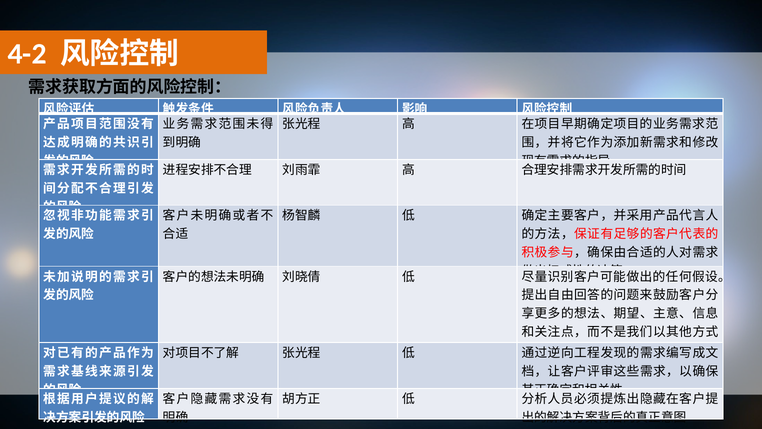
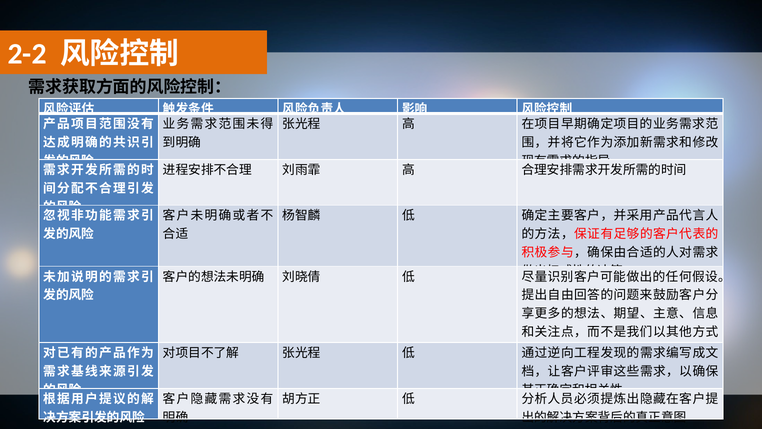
4-2: 4-2 -> 2-2 (27, 54)
